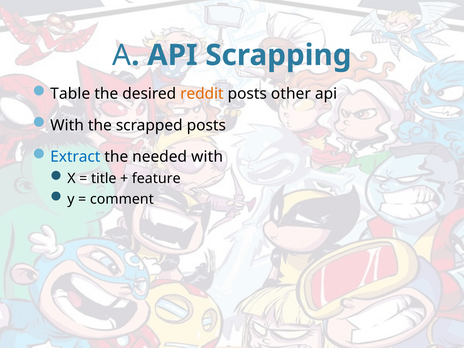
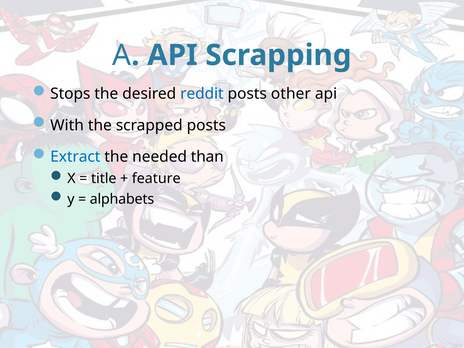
Table: Table -> Stops (70, 94)
reddit colour: orange -> blue (202, 94)
needed with: with -> than (207, 157)
comment: comment -> alphabets (122, 199)
